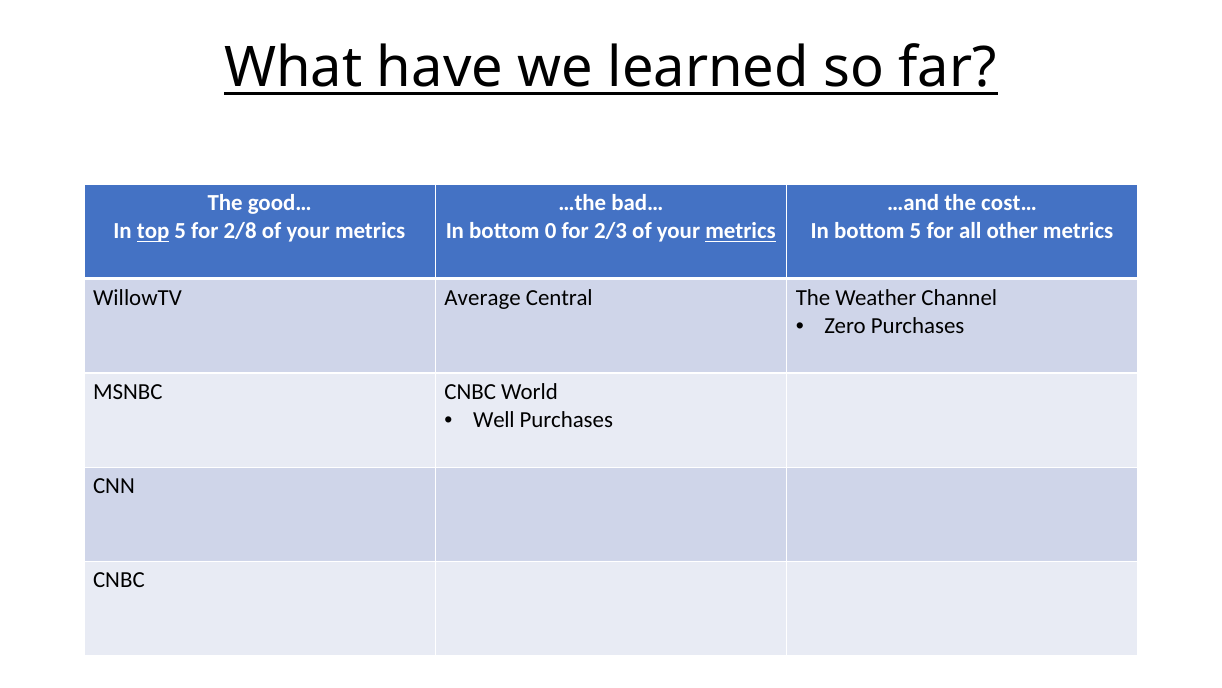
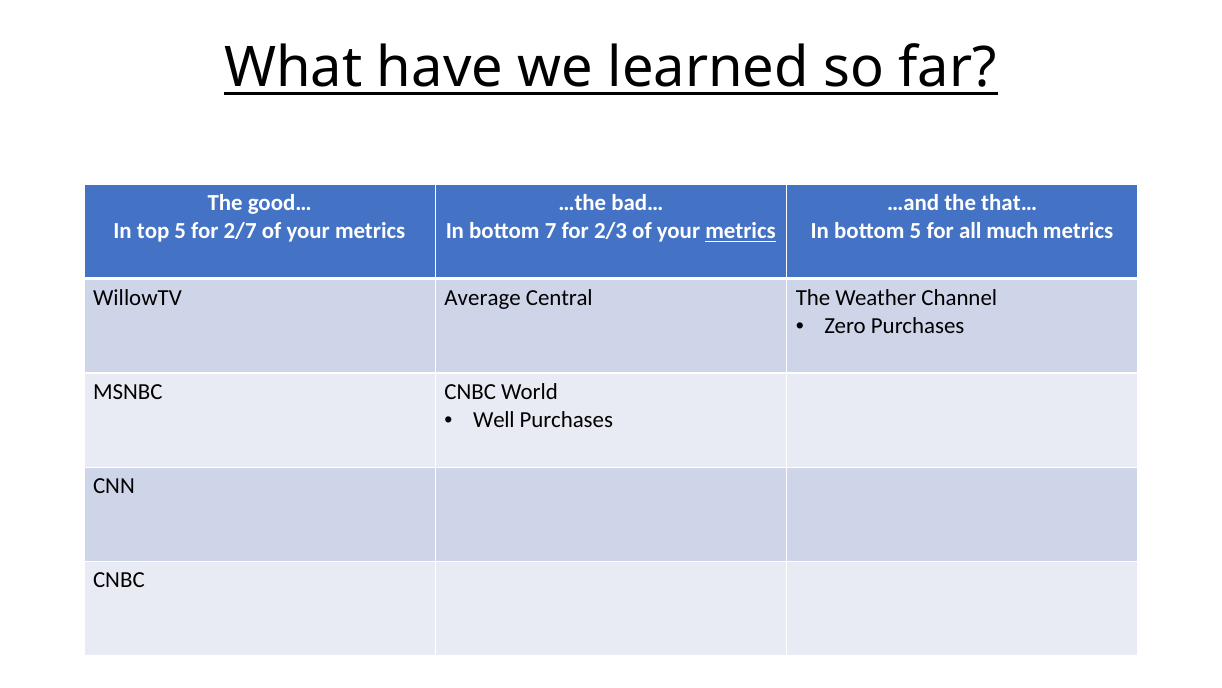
cost…: cost… -> that… (1009, 203)
top underline: present -> none (153, 231)
2/8: 2/8 -> 2/7 (240, 231)
0: 0 -> 7 (551, 231)
other: other -> much (1012, 231)
